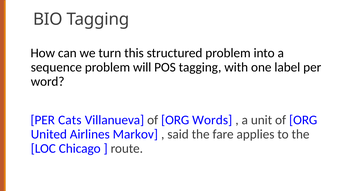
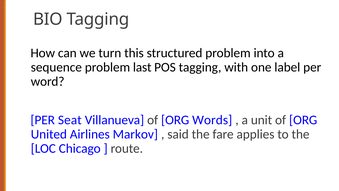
will: will -> last (142, 67)
Cats: Cats -> Seat (70, 120)
